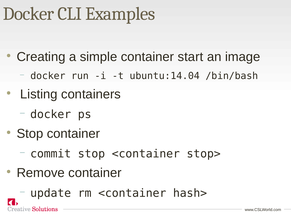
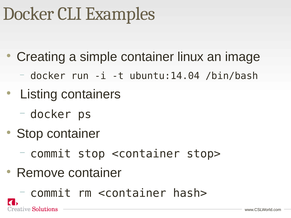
start: start -> linux (191, 57)
update: update -> commit (51, 193)
